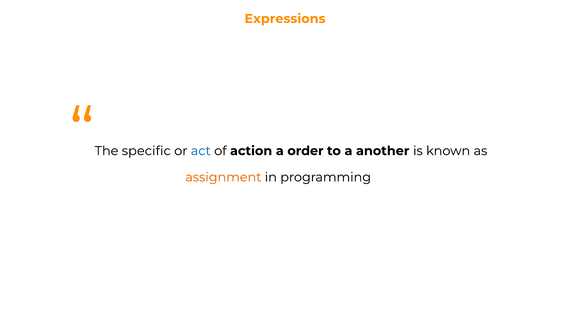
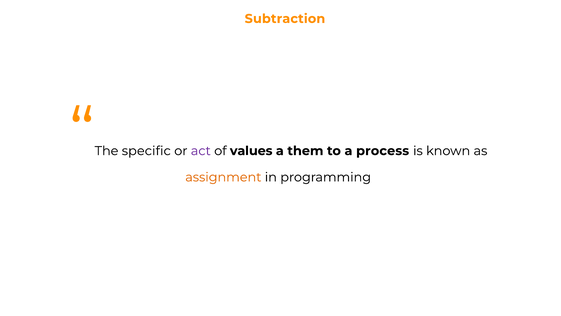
Expressions: Expressions -> Subtraction (285, 19)
act colour: blue -> purple (201, 151)
action: action -> values (251, 151)
order: order -> them (305, 151)
another: another -> process (383, 151)
